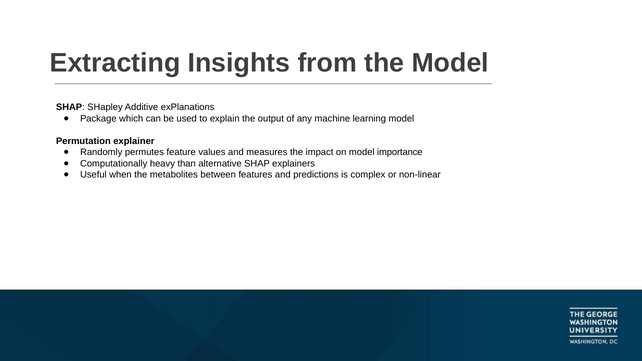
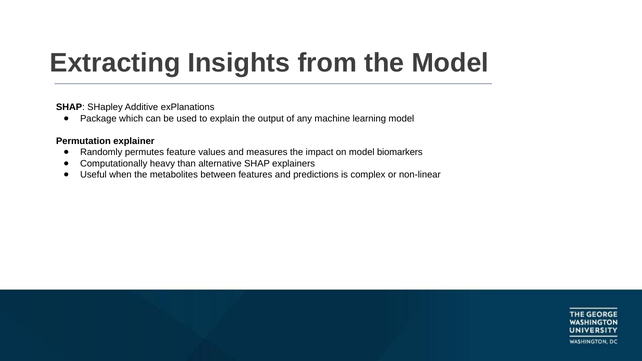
importance: importance -> biomarkers (400, 152)
